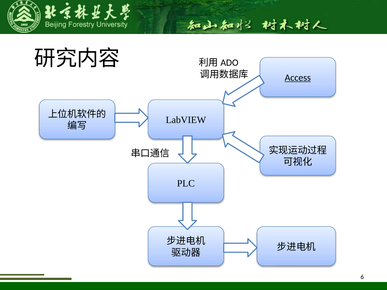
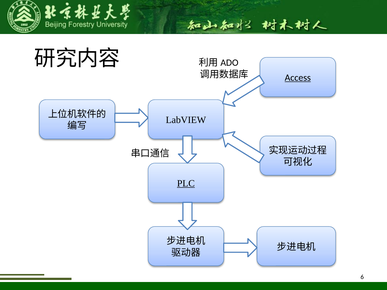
PLC underline: none -> present (186, 184)
